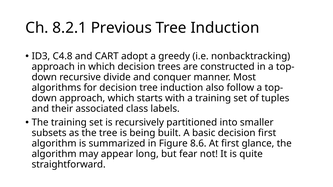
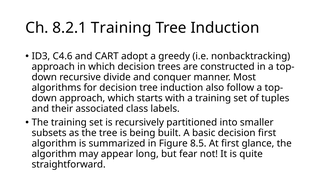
8.2.1 Previous: Previous -> Training (121, 28)
C4.8: C4.8 -> C4.6 (63, 56)
8.6: 8.6 -> 8.5 (198, 144)
